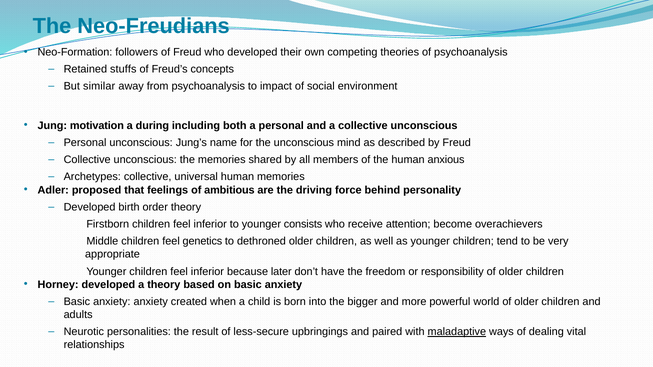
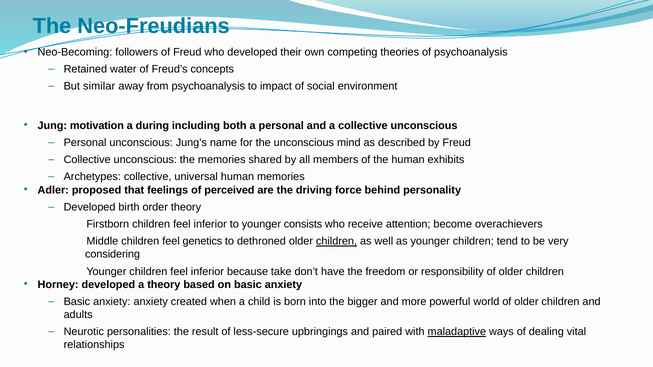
Neo-Formation: Neo-Formation -> Neo-Becoming (75, 52)
stuffs: stuffs -> water (123, 69)
anxious: anxious -> exhibits (446, 160)
ambitious: ambitious -> perceived (229, 190)
children underline: none -> present (337, 242)
appropriate: appropriate -> considering (113, 255)
later: later -> take (281, 272)
